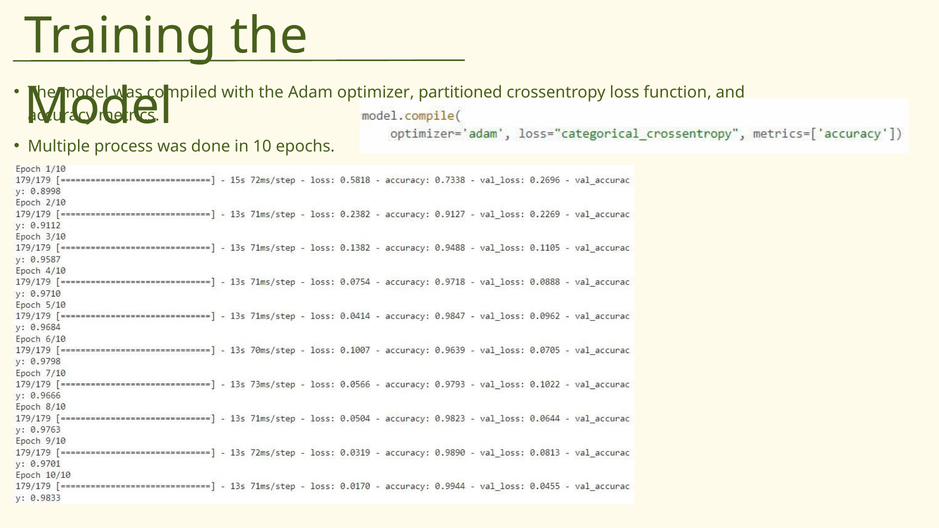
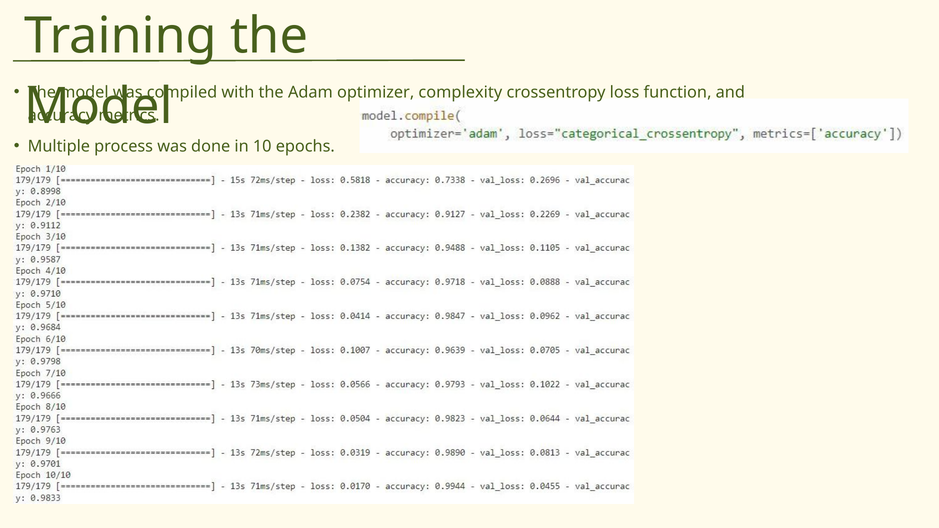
partitioned: partitioned -> complexity (460, 92)
